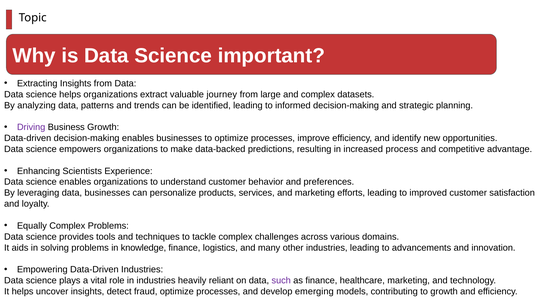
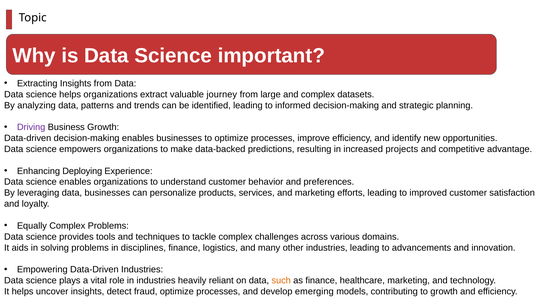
process: process -> projects (402, 149)
Scientists: Scientists -> Deploying (82, 171)
knowledge: knowledge -> disciplines (143, 248)
such colour: purple -> orange (281, 281)
